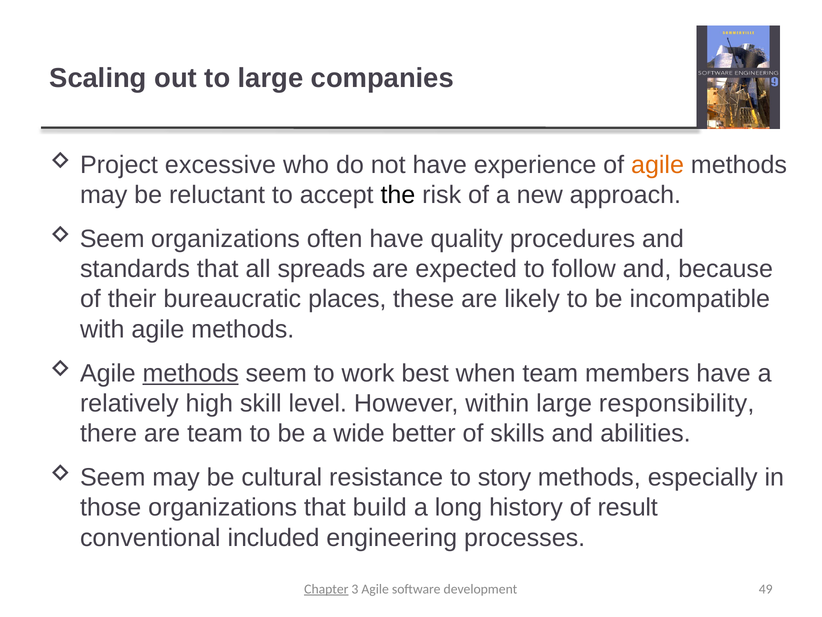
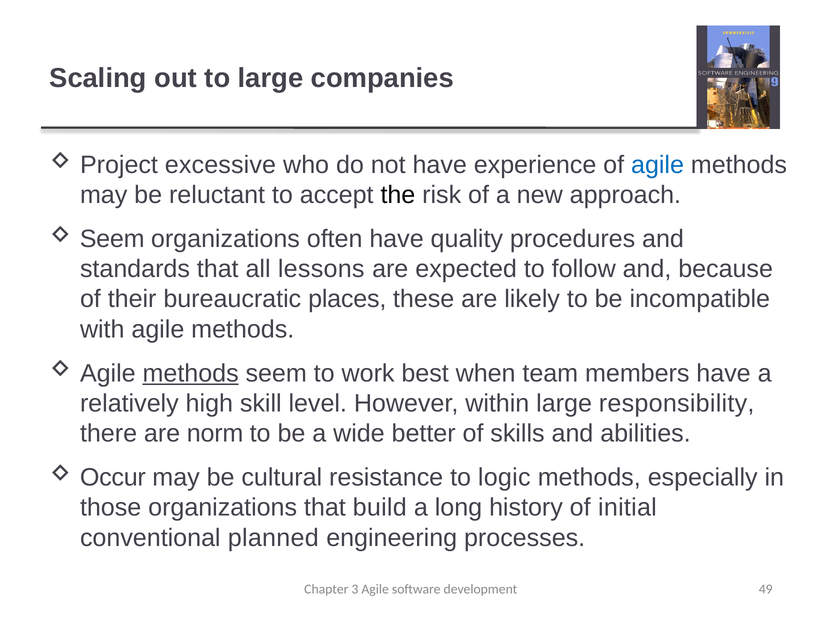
agile colour: orange -> blue (658, 165)
spreads: spreads -> lessons (321, 269)
are team: team -> norm (215, 433)
Seem: Seem -> Occur (113, 477)
story: story -> logic (504, 477)
result: result -> initial (627, 507)
included: included -> planned (273, 537)
Chapter underline: present -> none (326, 589)
